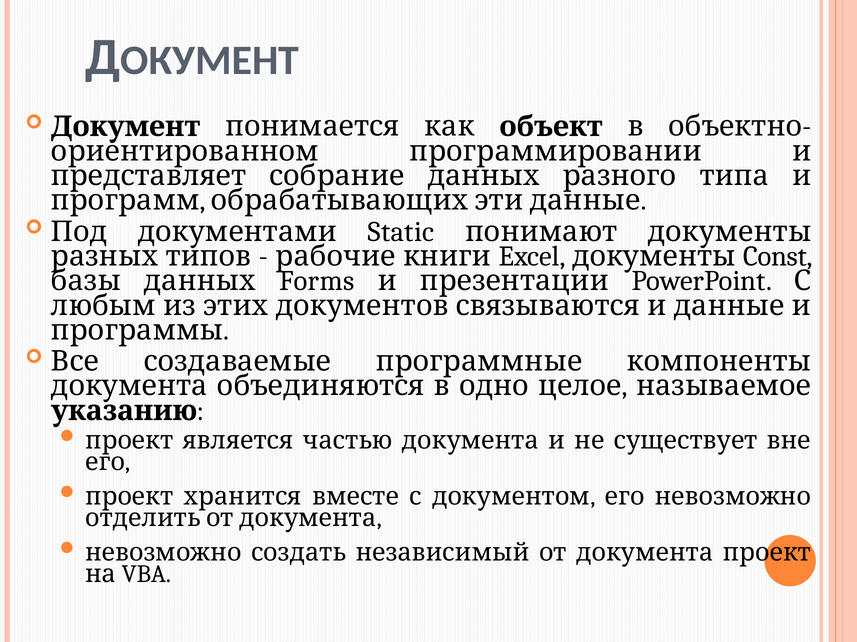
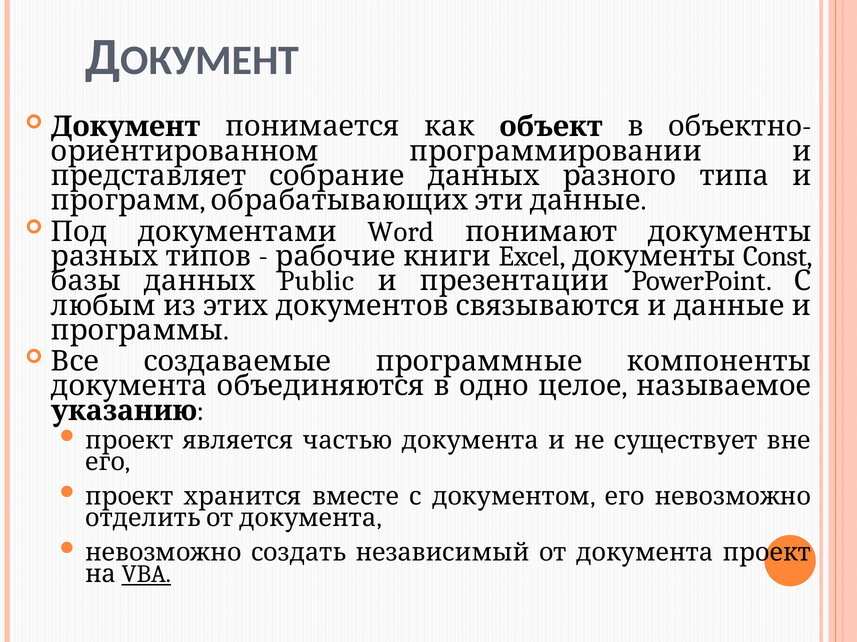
Static: Static -> Word (401, 232)
Forms: Forms -> Public (317, 281)
VBA underline: none -> present (146, 575)
